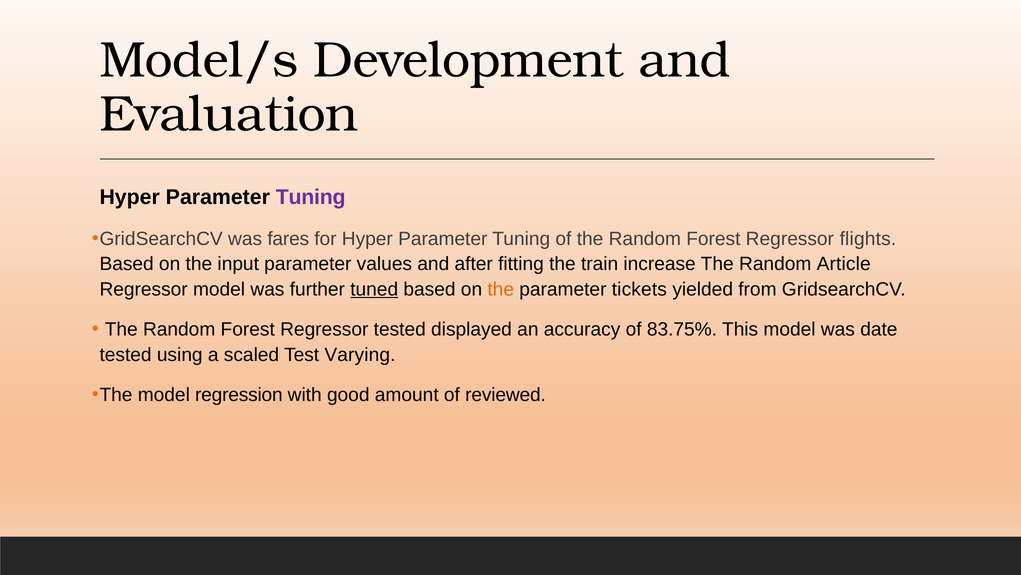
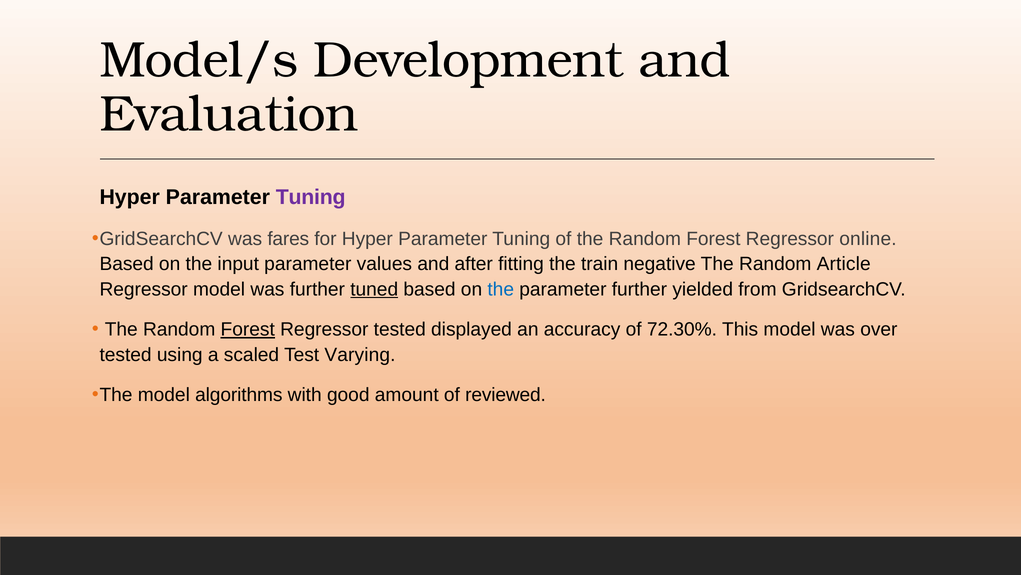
flights: flights -> online (868, 238)
increase: increase -> negative (660, 264)
the colour: orange -> blue (501, 289)
parameter tickets: tickets -> further (639, 289)
Forest underline: none -> present (248, 329)
83.75%: 83.75% -> 72.30% (682, 329)
date: date -> over (879, 329)
regression: regression -> algorithms (239, 395)
